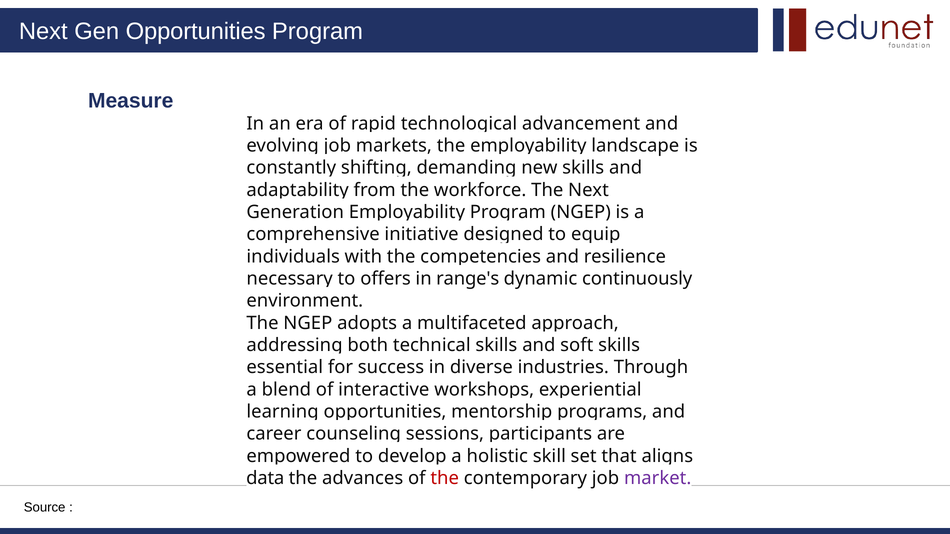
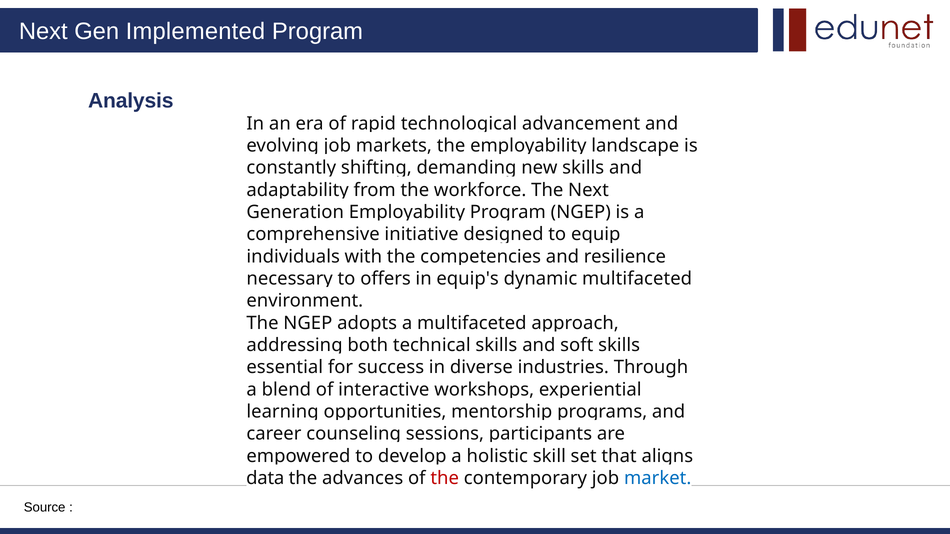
Opportunities: Opportunities -> Implemented (195, 32)
Measure: Measure -> Analysis (131, 101)
range's: range's -> equip's (468, 279)
dynamic continuously: continuously -> multifaceted (637, 279)
market colour: purple -> blue (658, 478)
